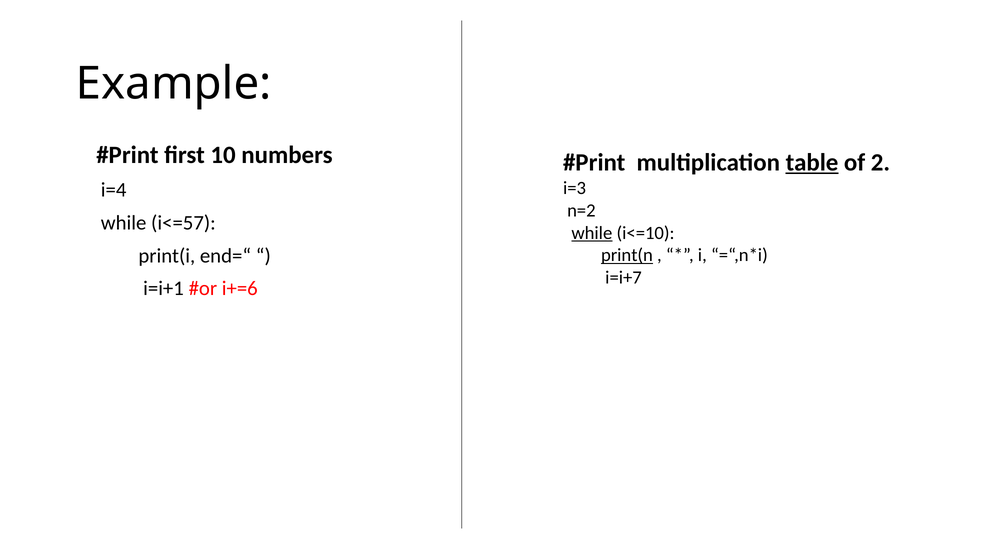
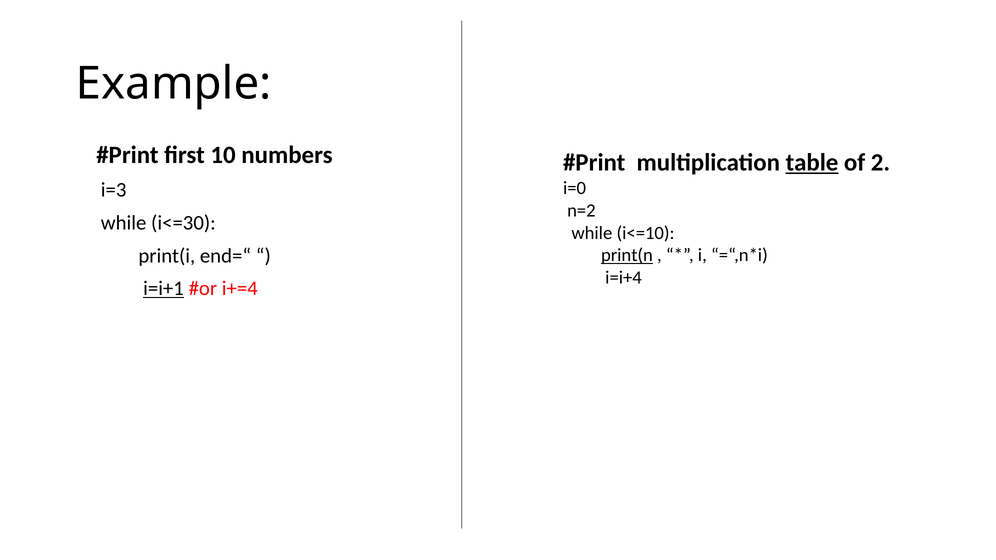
i=3: i=3 -> i=0 (575, 188)
i=4: i=4 -> i=3 (114, 190)
i<=57: i<=57 -> i<=30 (183, 223)
while underline: present -> none (592, 233)
i=i+7: i=i+7 -> i=i+4 (624, 278)
i=i+1 underline: none -> present (164, 289)
i+=6: i+=6 -> i+=4 (240, 289)
